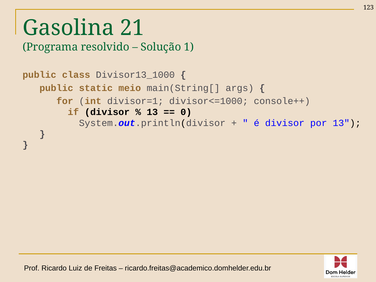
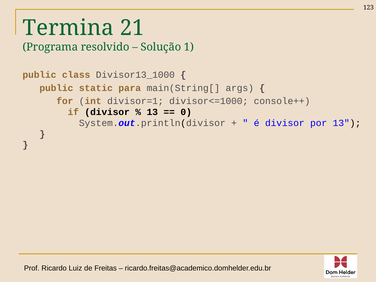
Gasolina: Gasolina -> Termina (68, 28)
meio: meio -> para (130, 88)
